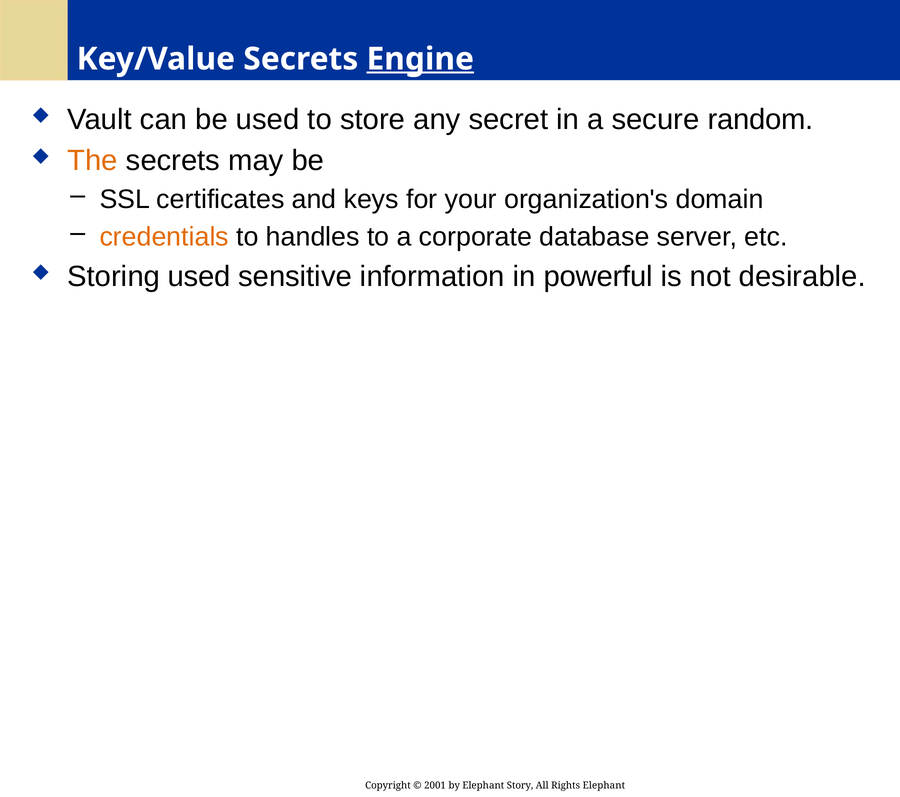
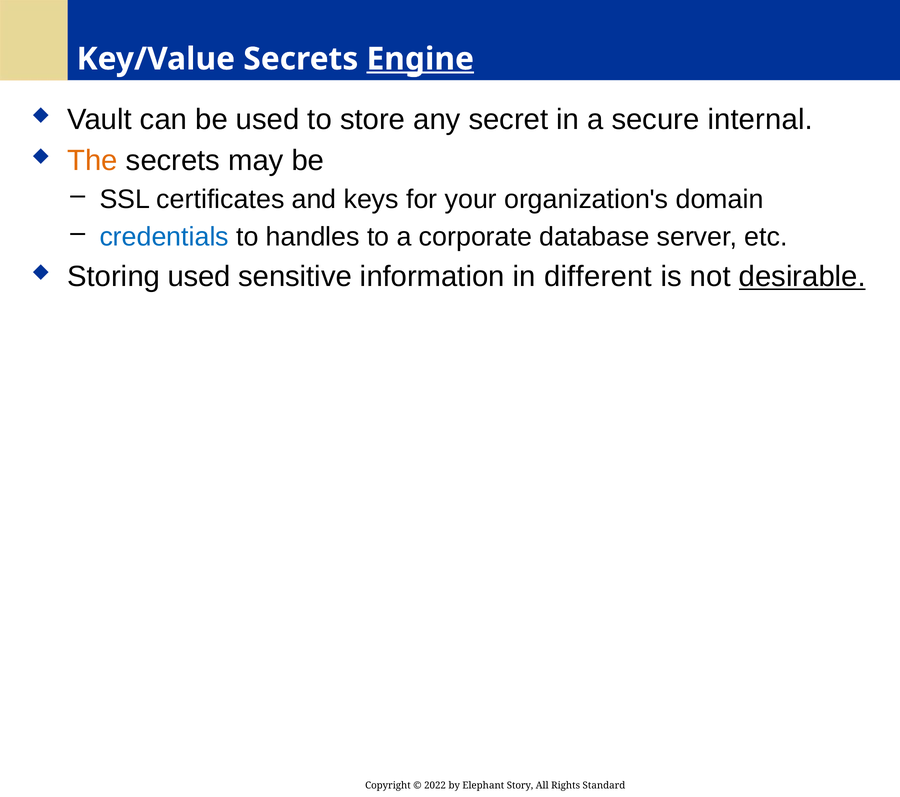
random: random -> internal (760, 120)
credentials colour: orange -> blue (164, 237)
powerful: powerful -> different (598, 277)
desirable underline: none -> present (802, 277)
2001: 2001 -> 2022 (435, 785)
Rights Elephant: Elephant -> Standard (604, 785)
